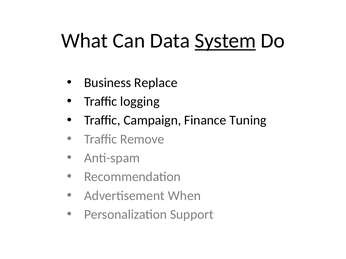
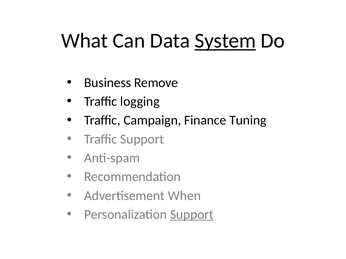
Replace: Replace -> Remove (156, 83)
Traffic Remove: Remove -> Support (142, 139)
Support underline: none -> present (192, 215)
